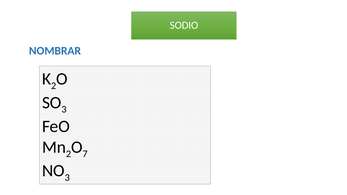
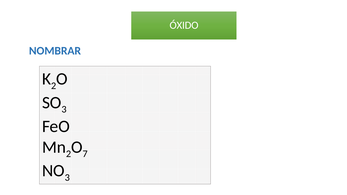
SODIO: SODIO -> ÓXIDO (184, 25)
